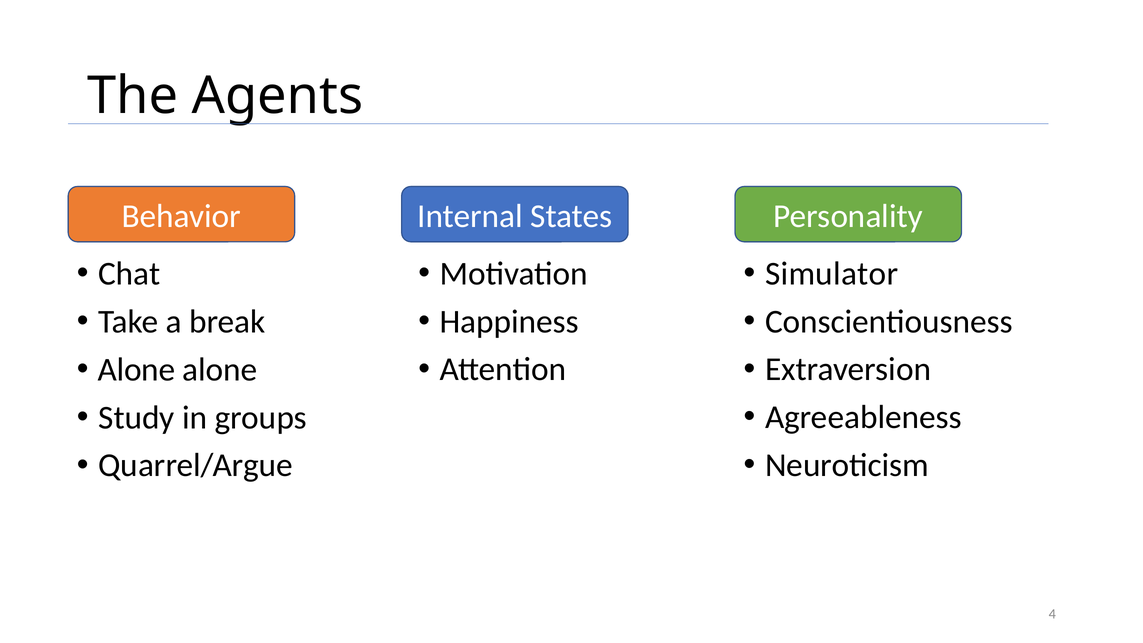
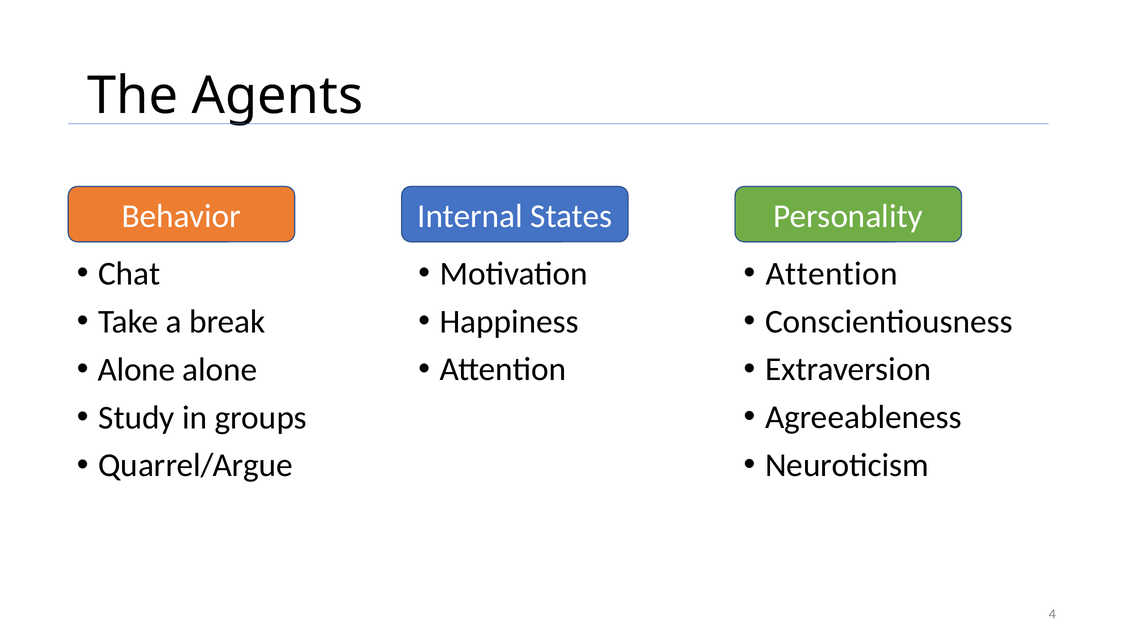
Simulator: Simulator -> Attention (832, 274)
